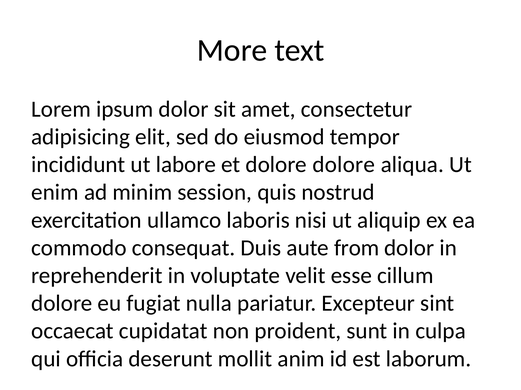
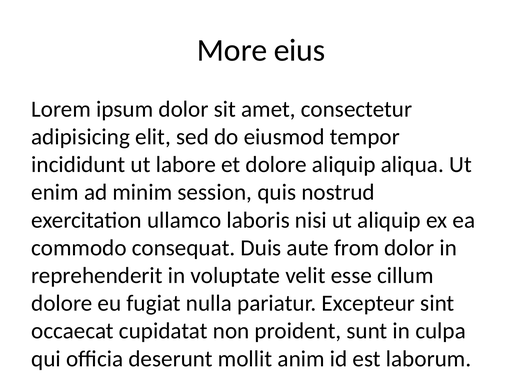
text: text -> eius (299, 50)
dolore dolore: dolore -> aliquip (344, 165)
